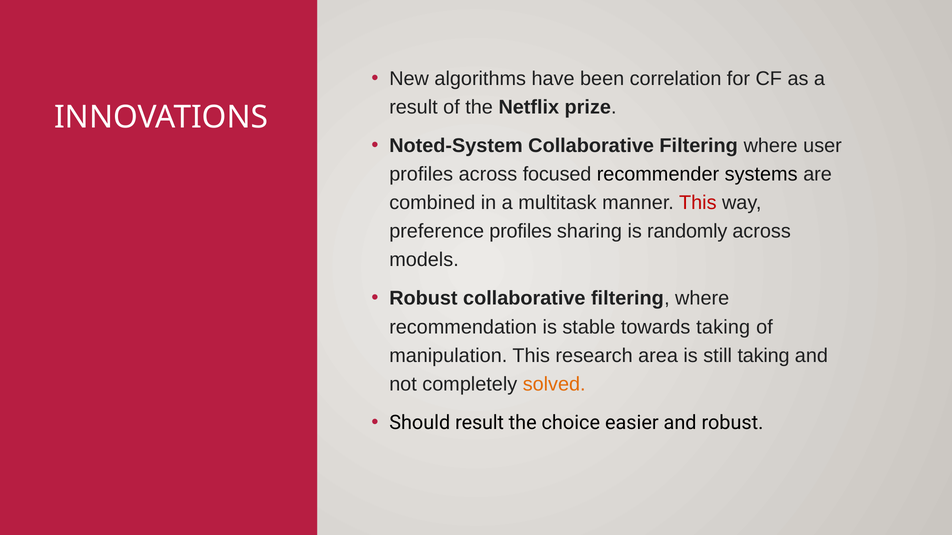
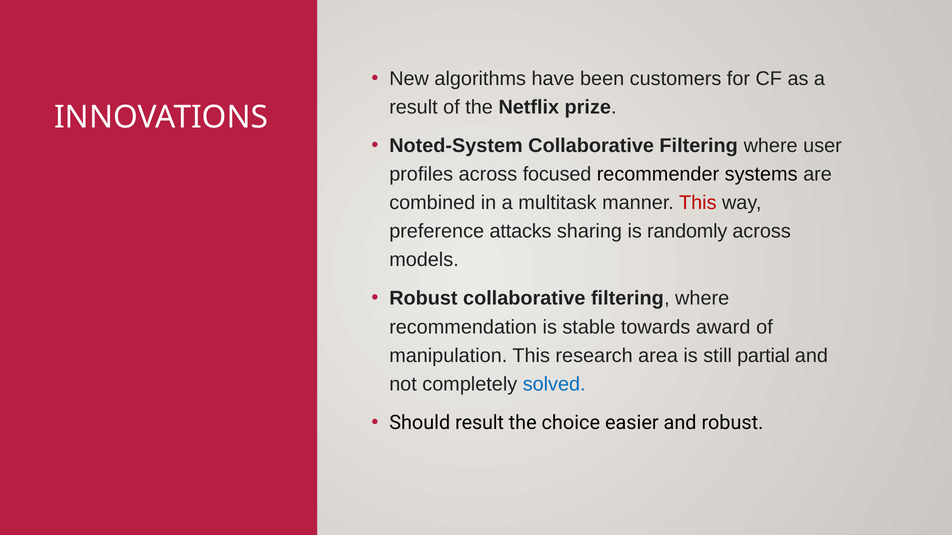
correlation: correlation -> customers (676, 79)
preference profiles: profiles -> attacks (521, 232)
towards taking: taking -> award (723, 327)
still taking: taking -> partial (764, 356)
solved colour: orange -> blue (554, 384)
